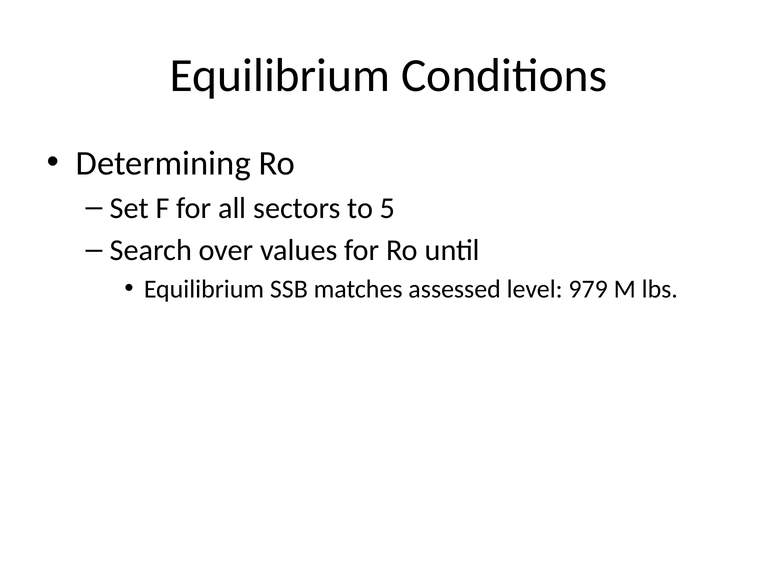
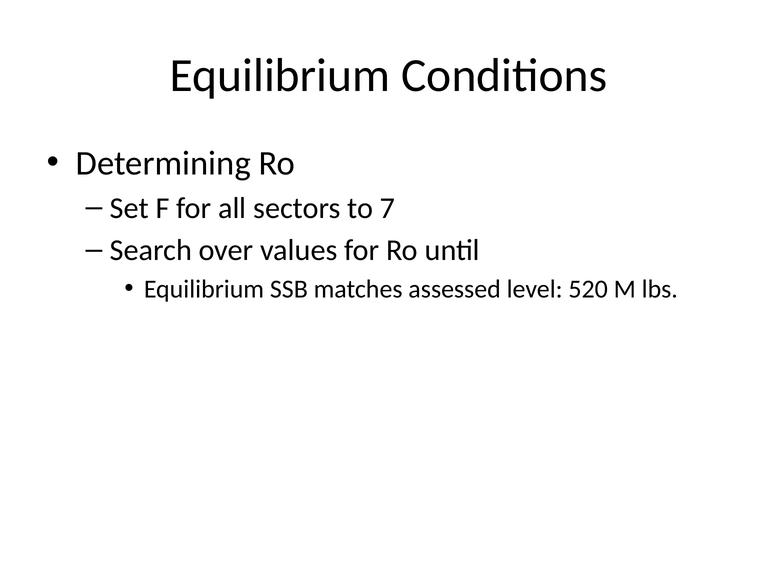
5: 5 -> 7 (388, 208)
979: 979 -> 520 (588, 289)
